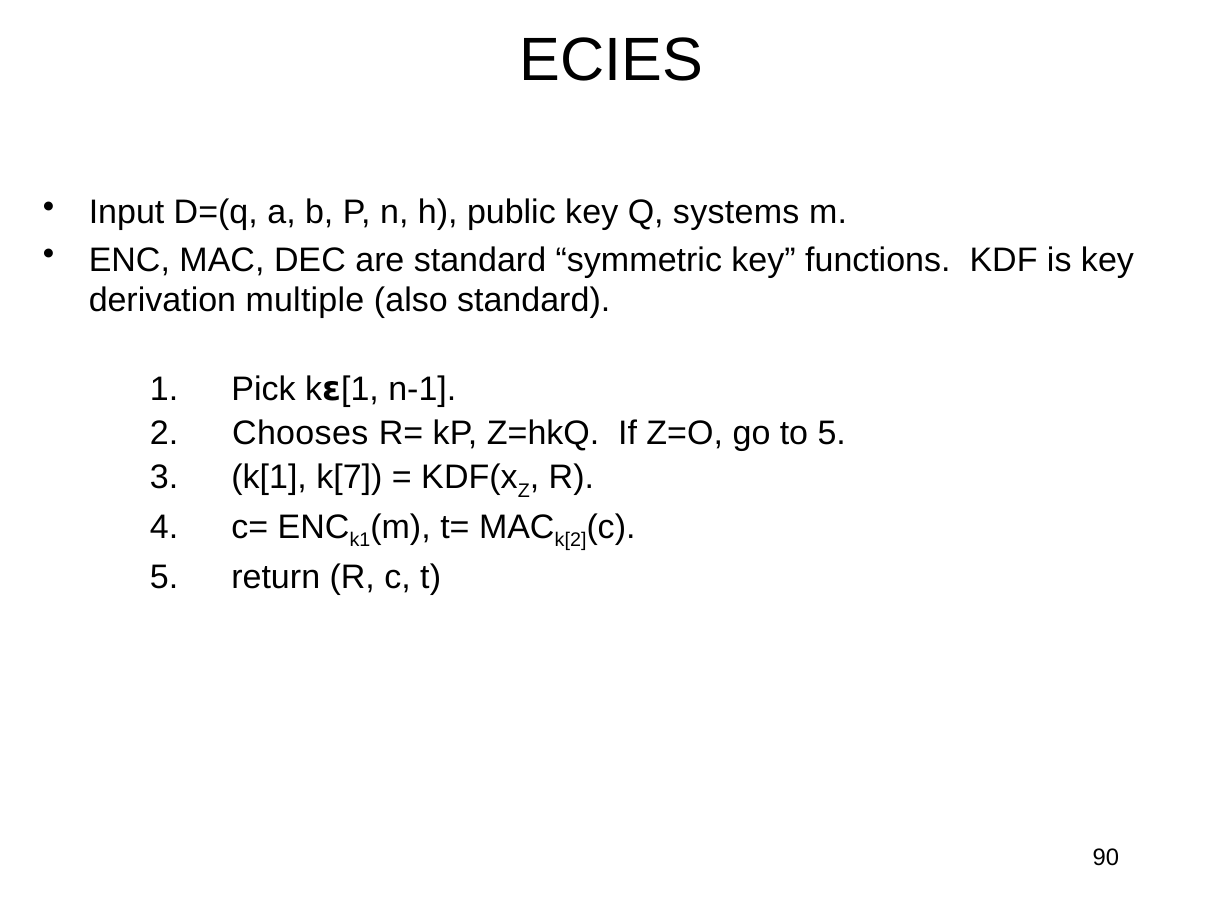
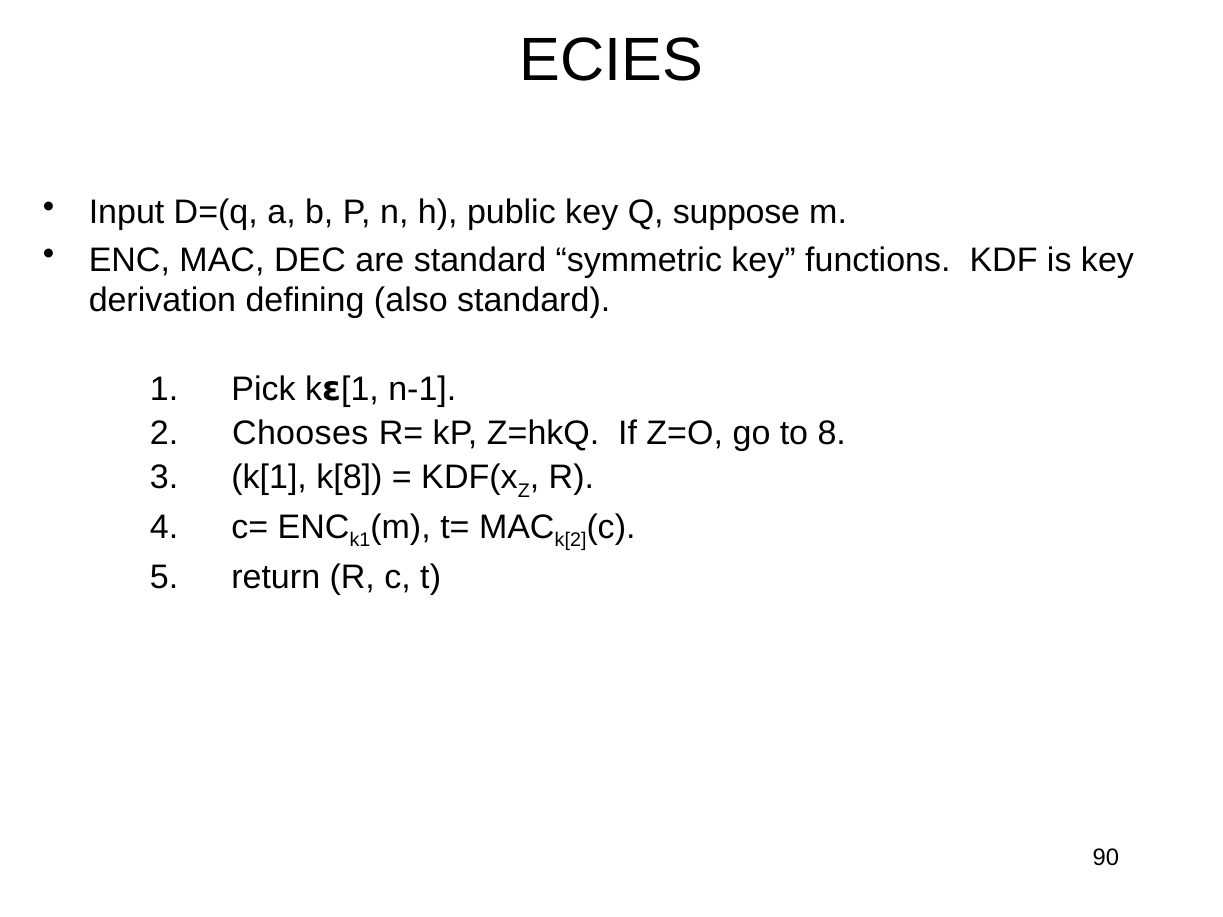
systems: systems -> suppose (736, 212)
multiple: multiple -> defining (305, 301)
to 5: 5 -> 8 (832, 433)
k[7: k[7 -> k[8 (349, 478)
